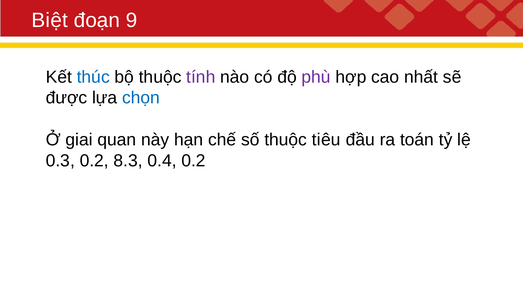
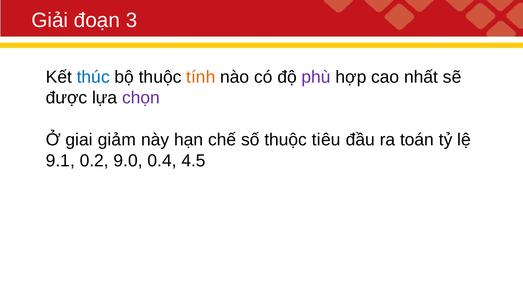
Biệt: Biệt -> Giải (50, 20)
9: 9 -> 3 (132, 20)
tính colour: purple -> orange (201, 77)
chọn colour: blue -> purple (141, 98)
quan: quan -> giảm (117, 140)
0.3: 0.3 -> 9.1 (60, 161)
8.3: 8.3 -> 9.0 (128, 161)
0.4 0.2: 0.2 -> 4.5 (194, 161)
